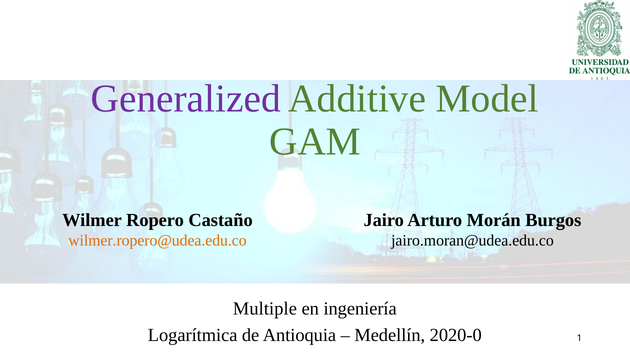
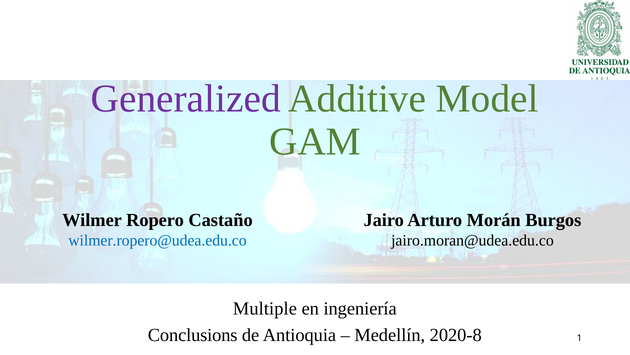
wilmer.ropero@udea.edu.co colour: orange -> blue (157, 240)
Logarítmica: Logarítmica -> Conclusions (193, 335)
2020-0: 2020-0 -> 2020-8 (456, 335)
